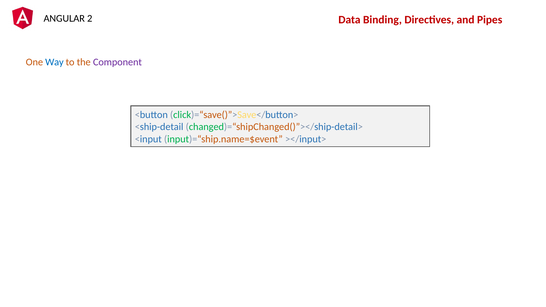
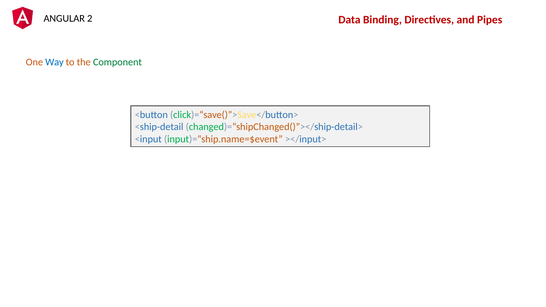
Component colour: purple -> green (117, 62)
